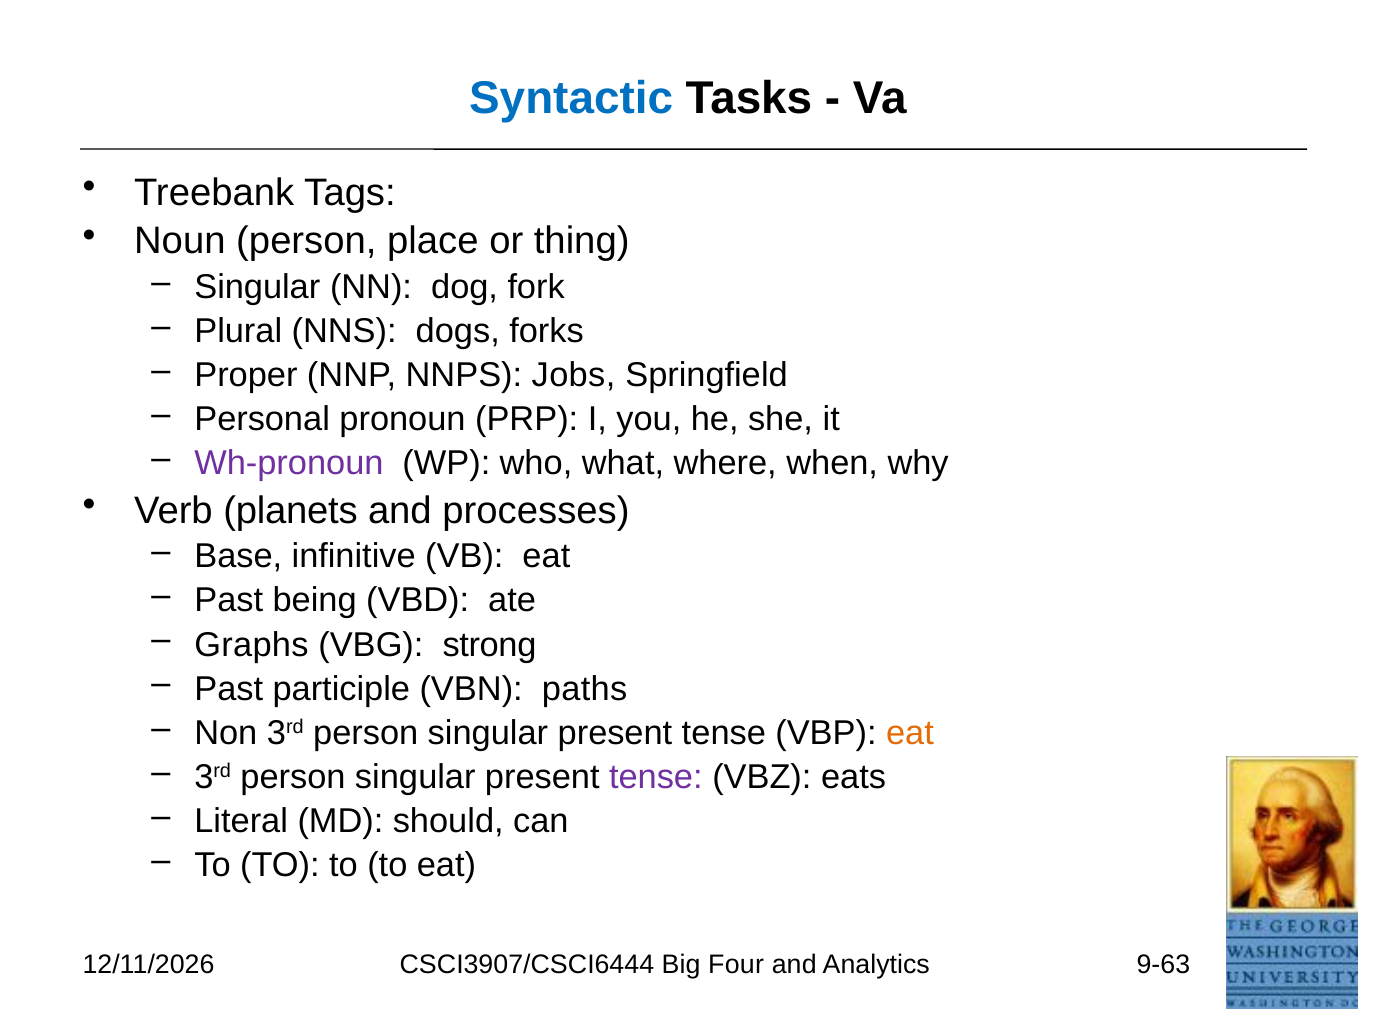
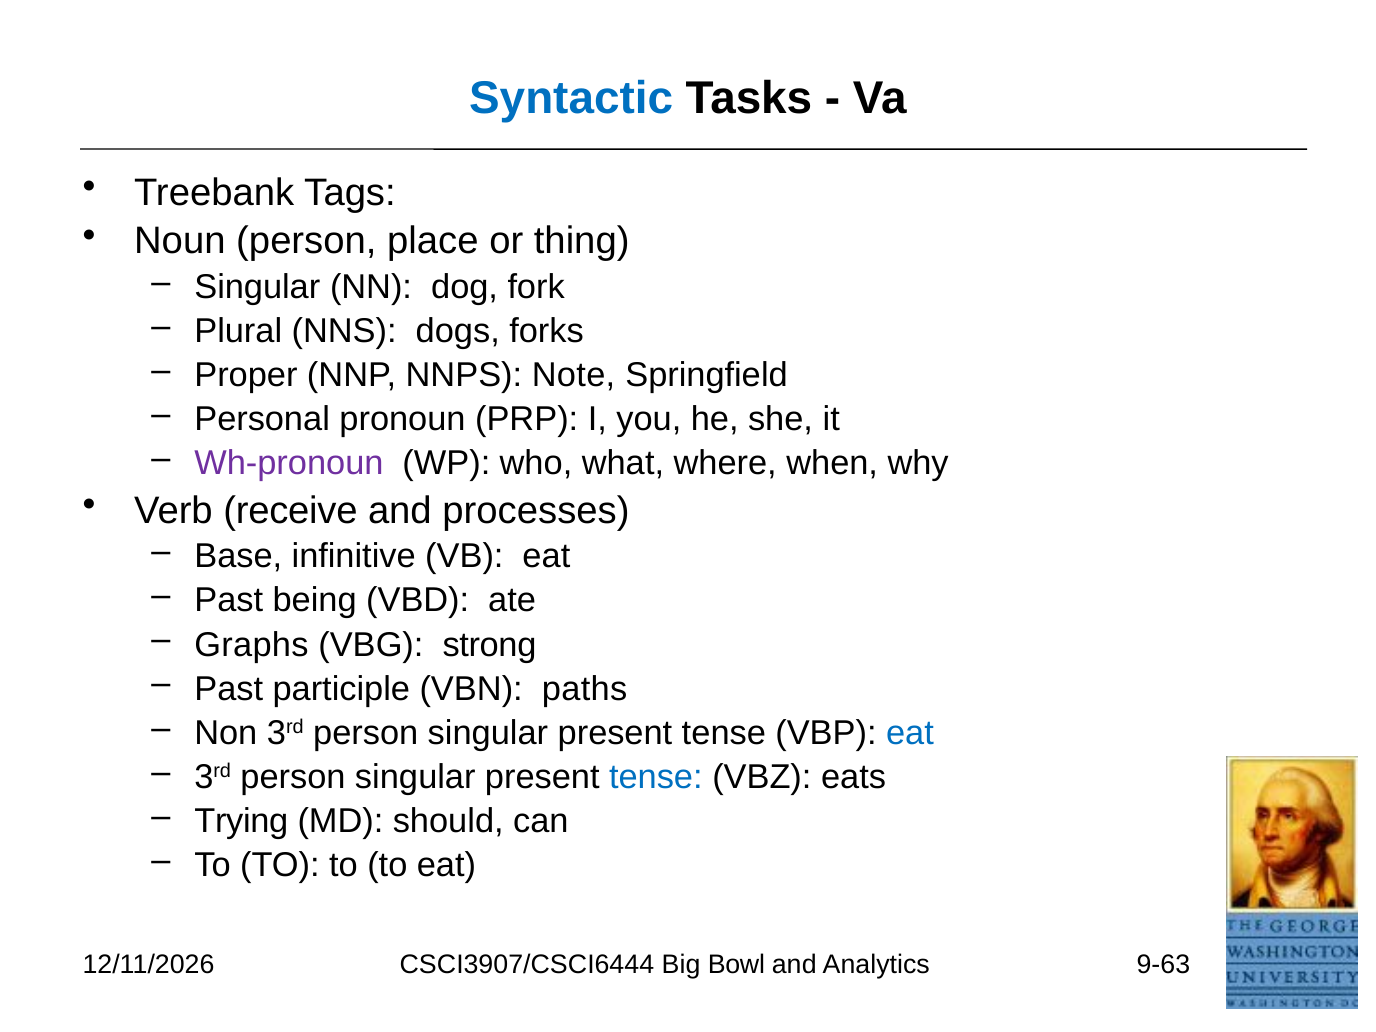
Jobs: Jobs -> Note (574, 376)
planets: planets -> receive (290, 510)
eat colour: orange -> blue (910, 733)
tense colour: purple -> blue (656, 777)
Literal: Literal -> Trying (241, 821)
Four: Four -> Bowl (736, 965)
